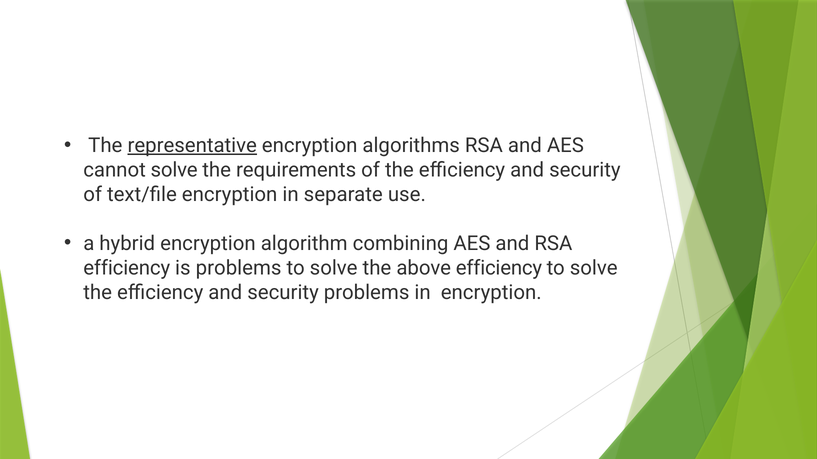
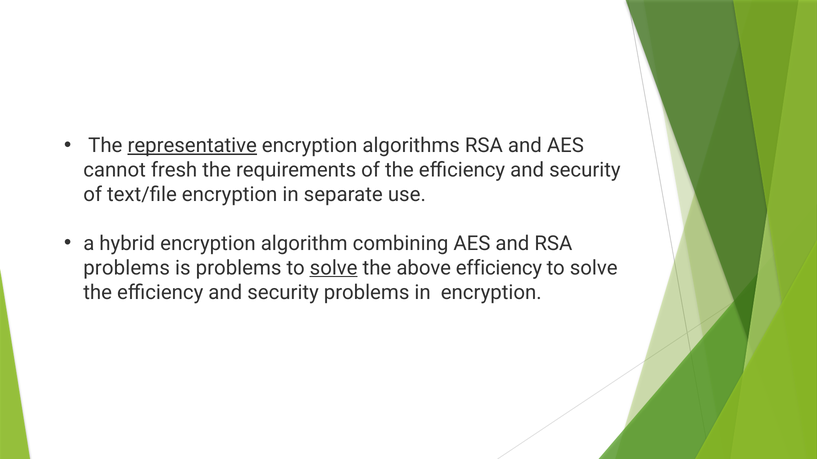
cannot solve: solve -> fresh (174, 170)
efficiency: efficiency -> problems (127, 268)
solve underline: none -> present (334, 268)
